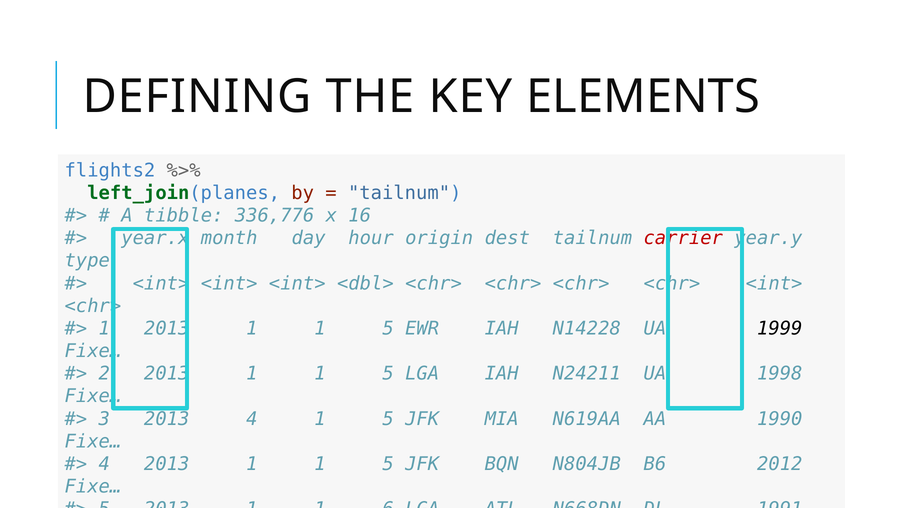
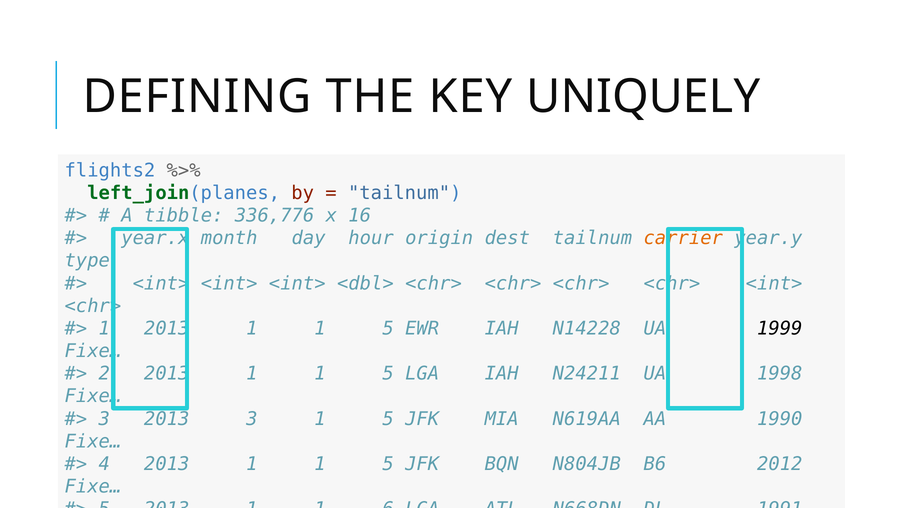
ELEMENTS: ELEMENTS -> UNIQUELY (643, 97)
carrier colour: red -> orange (683, 238)
2013 4: 4 -> 3 (252, 419)
